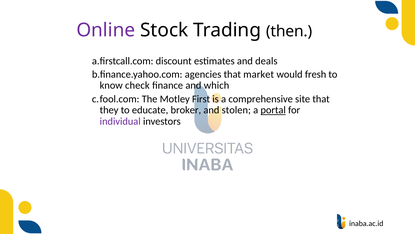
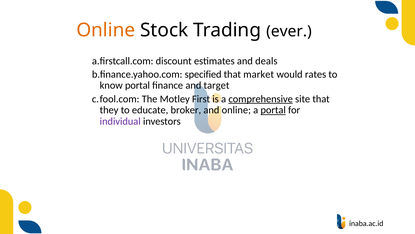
Online colour: purple -> orange (106, 30)
then: then -> ever (289, 31)
agencies: agencies -> specified (203, 74)
fresh: fresh -> rates (316, 74)
know check: check -> portal (137, 85)
which: which -> target (217, 85)
comprehensive underline: none -> present (261, 99)
and stolen: stolen -> online (236, 110)
